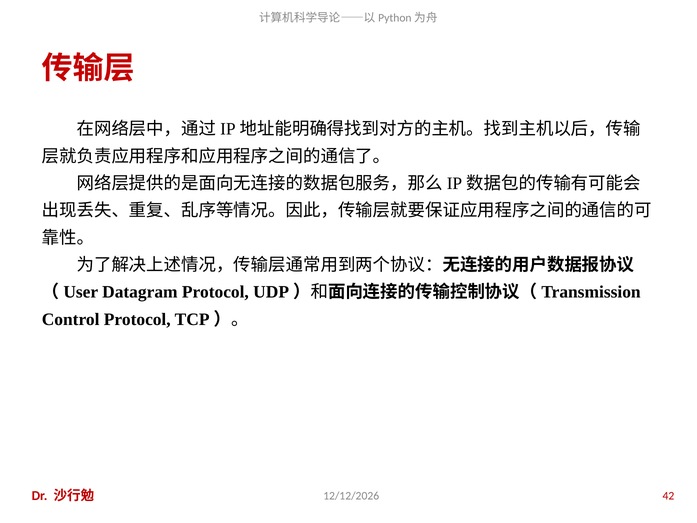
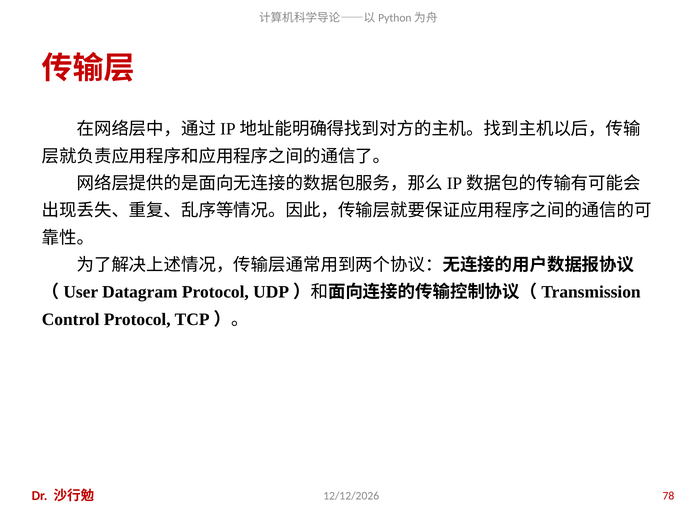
42: 42 -> 78 (668, 496)
